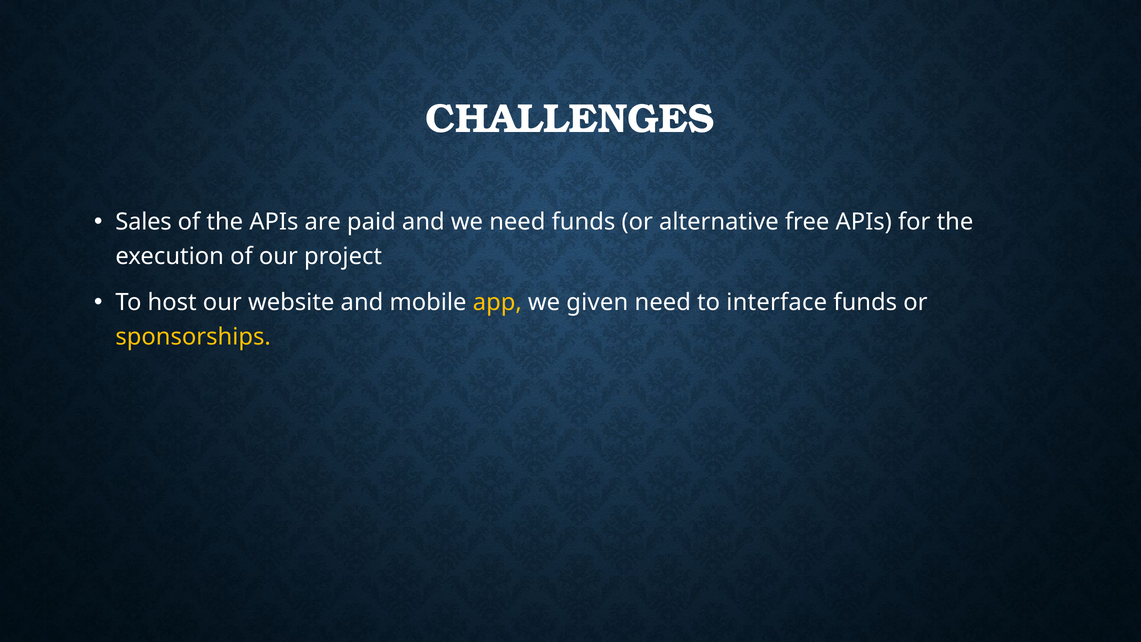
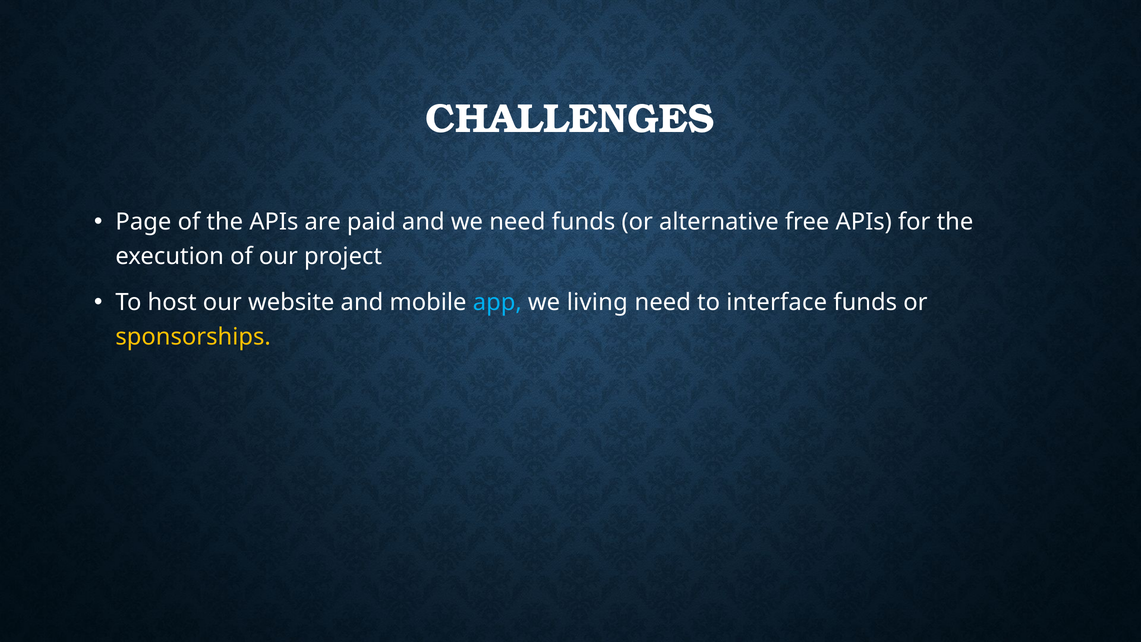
Sales: Sales -> Page (143, 222)
app colour: yellow -> light blue (497, 302)
given: given -> living (597, 302)
